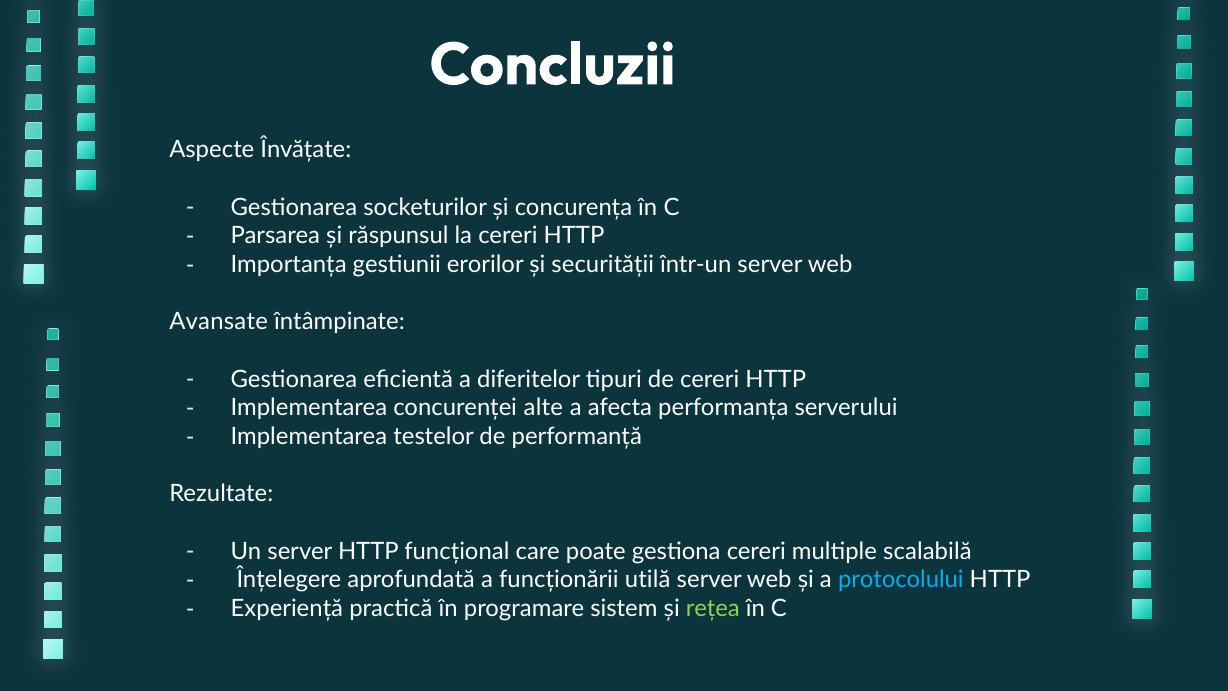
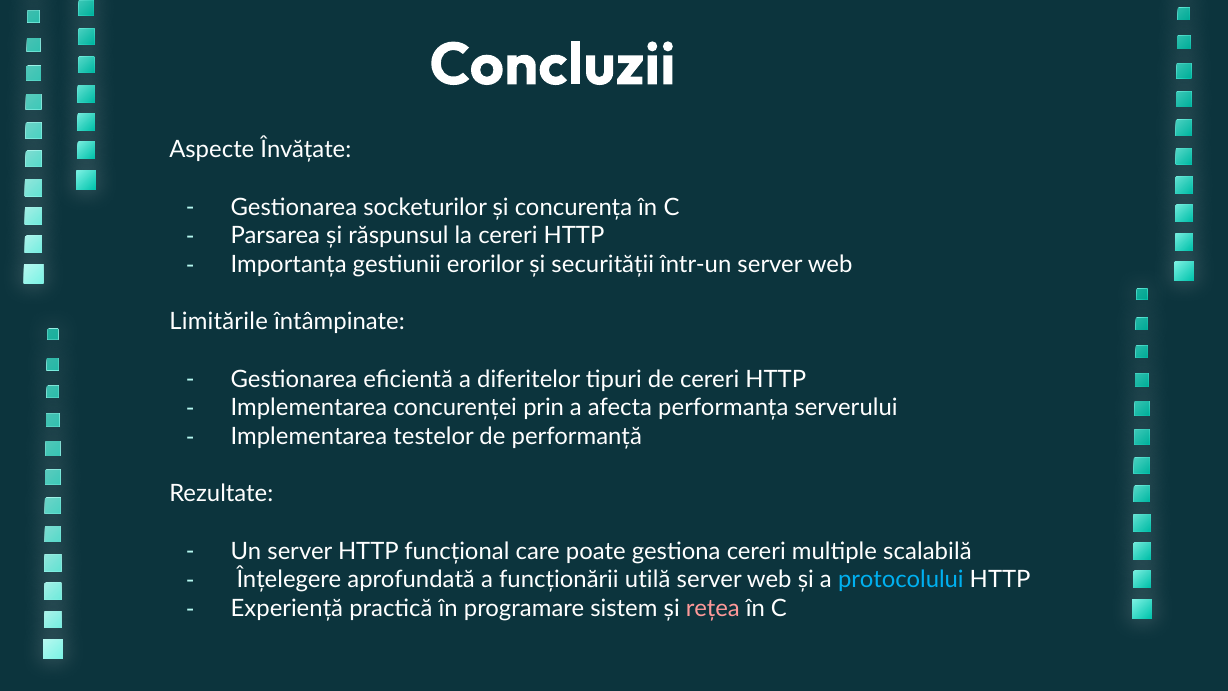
Avansate: Avansate -> Limitările (219, 322)
alte: alte -> prin (544, 408)
rețea colour: light green -> pink (713, 608)
